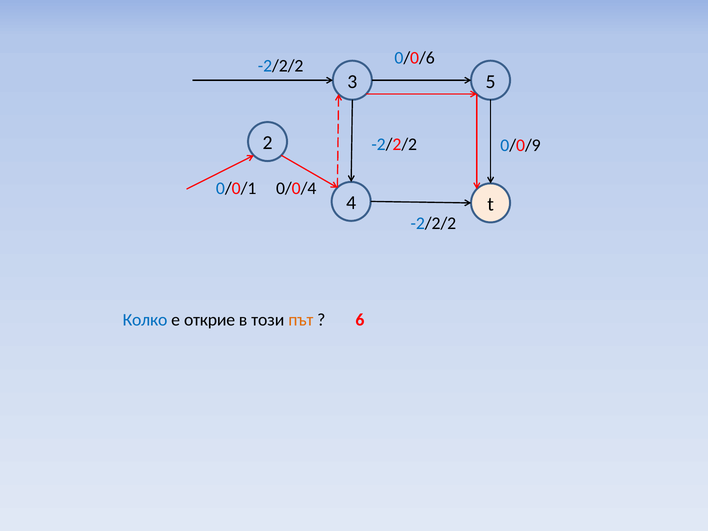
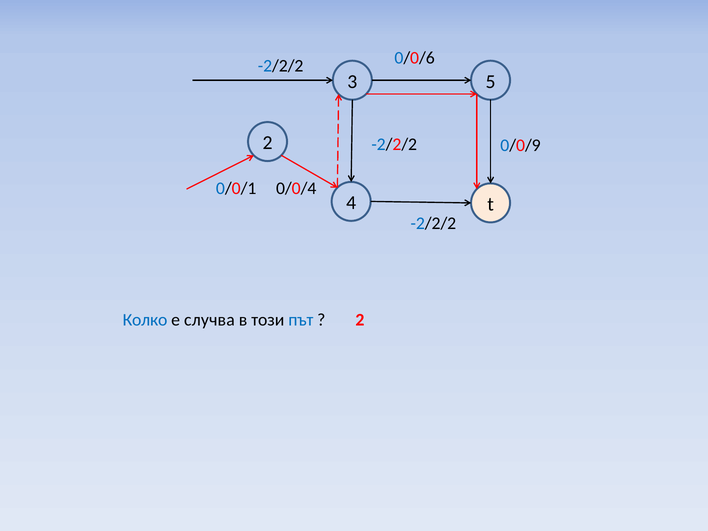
открие: открие -> случва (209, 320)
път colour: orange -> blue (301, 320)
6: 6 -> 2 (360, 320)
